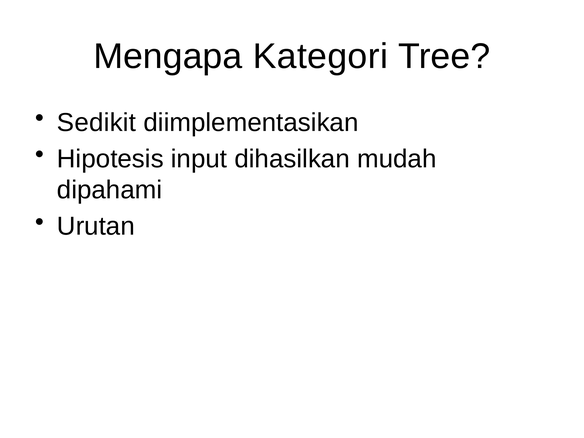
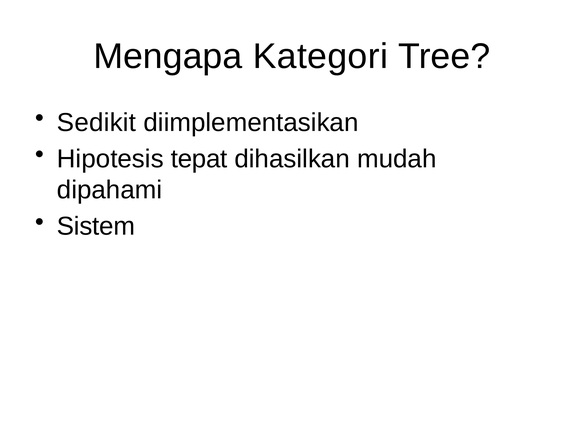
input: input -> tepat (199, 159)
Urutan: Urutan -> Sistem (96, 226)
